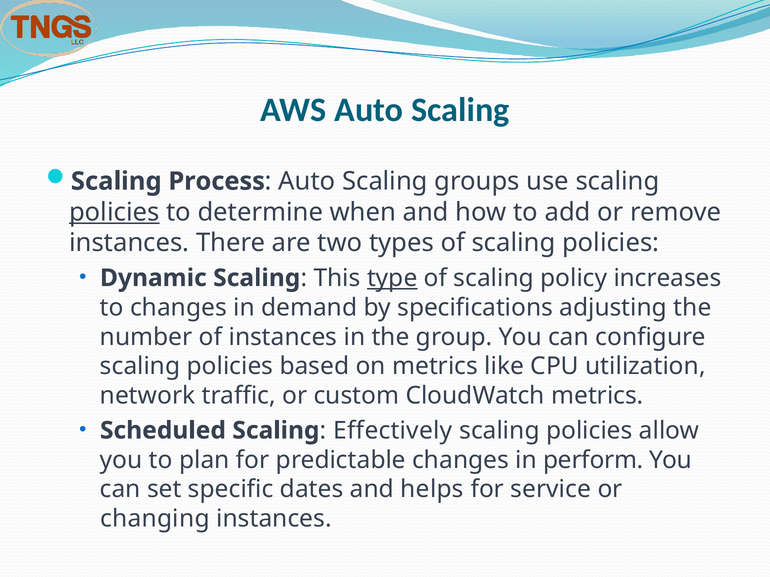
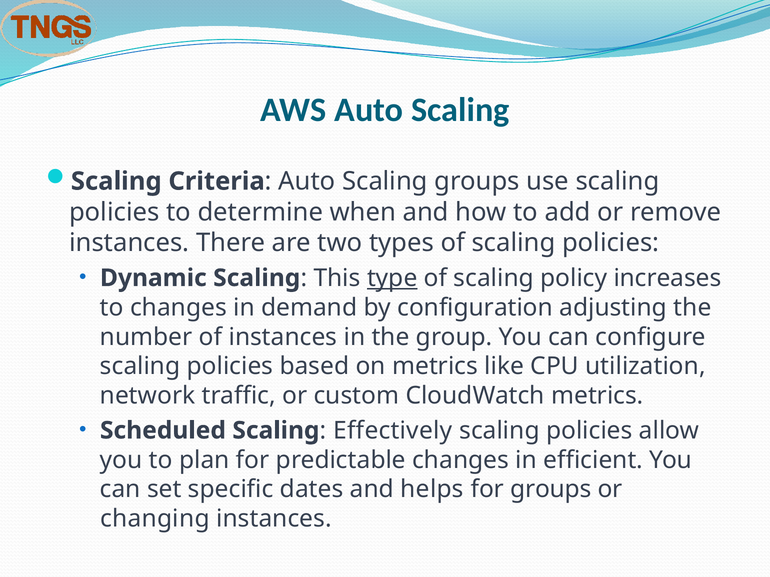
Process: Process -> Criteria (217, 181)
policies underline: present -> none (114, 212)
specifications: specifications -> configuration (475, 308)
perform: perform -> efficient (593, 460)
for service: service -> groups (551, 490)
